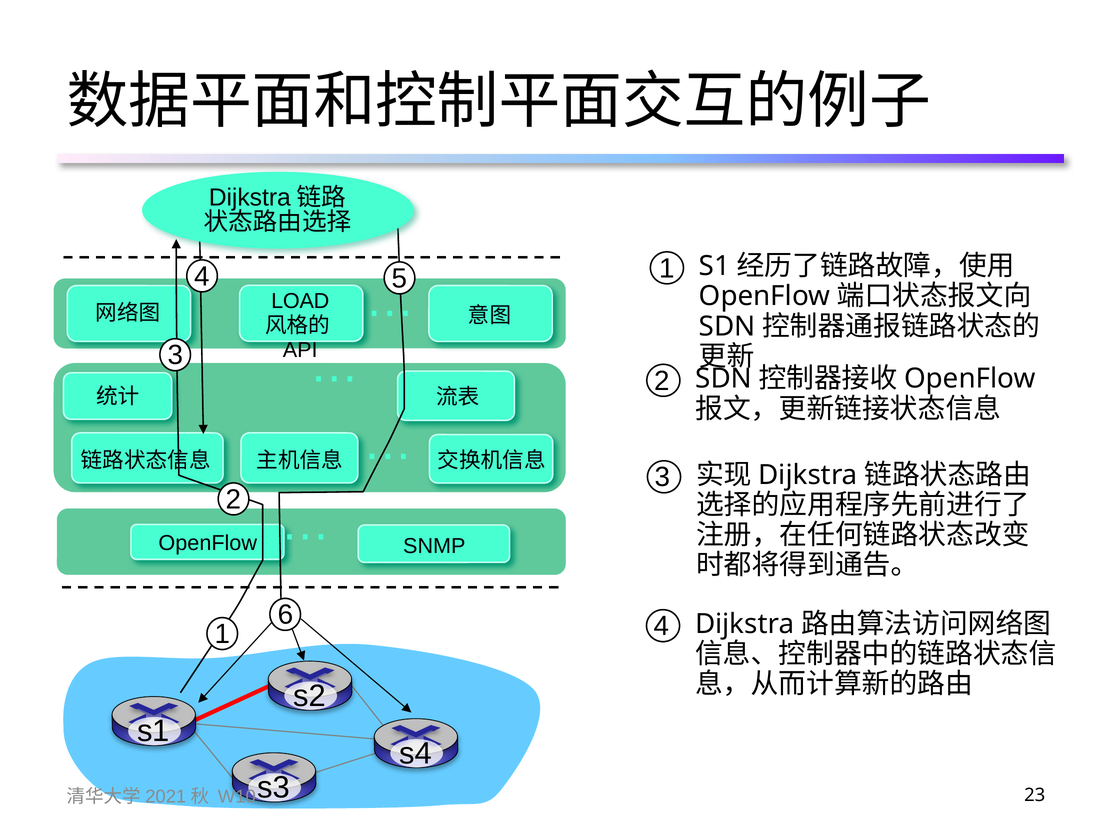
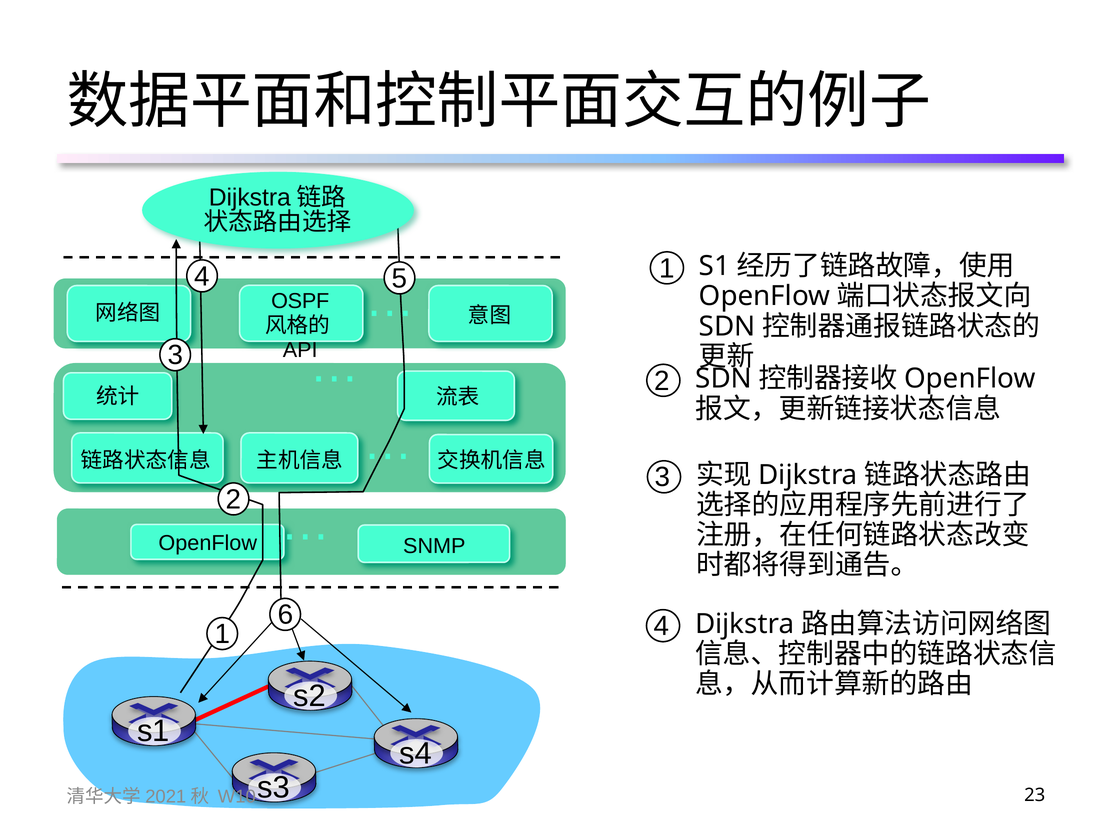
LOAD: LOAD -> OSPF (300, 301)
